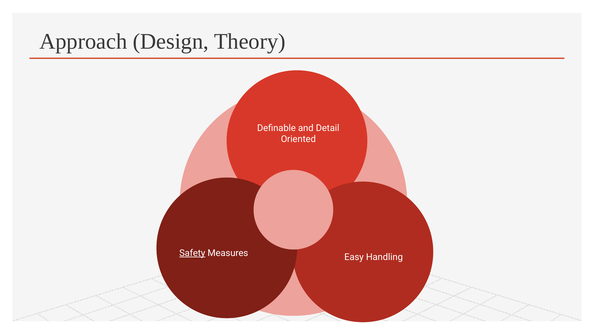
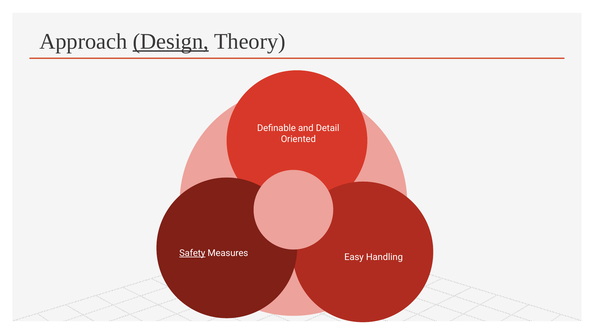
Design underline: none -> present (171, 42)
